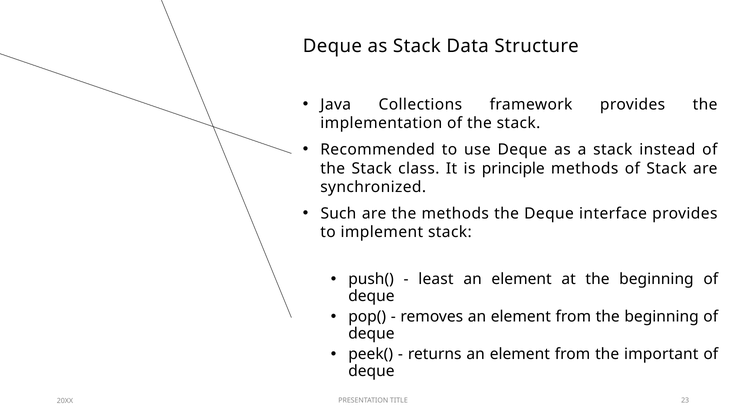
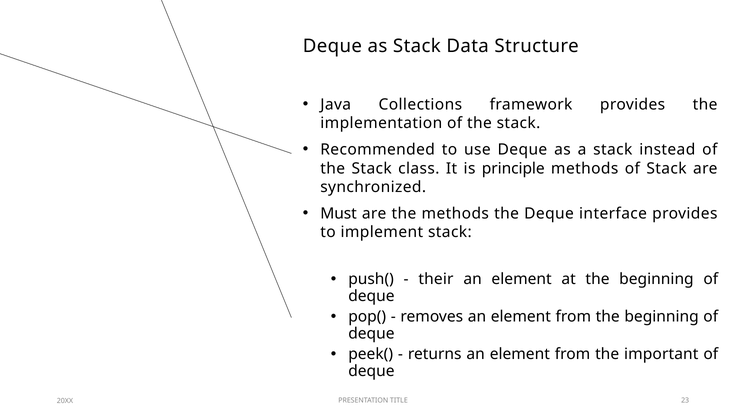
Such: Such -> Must (339, 213)
least: least -> their (436, 279)
